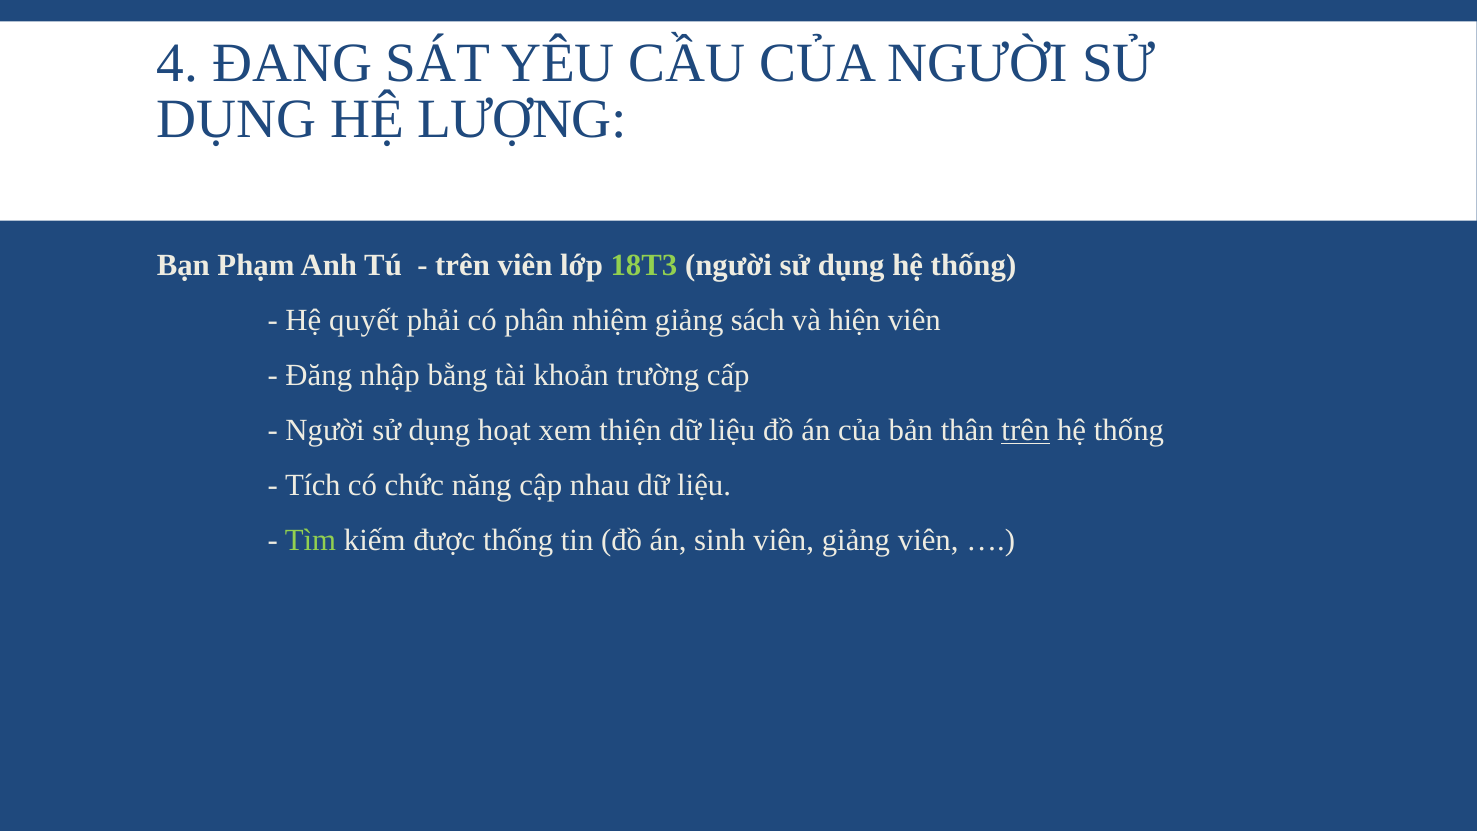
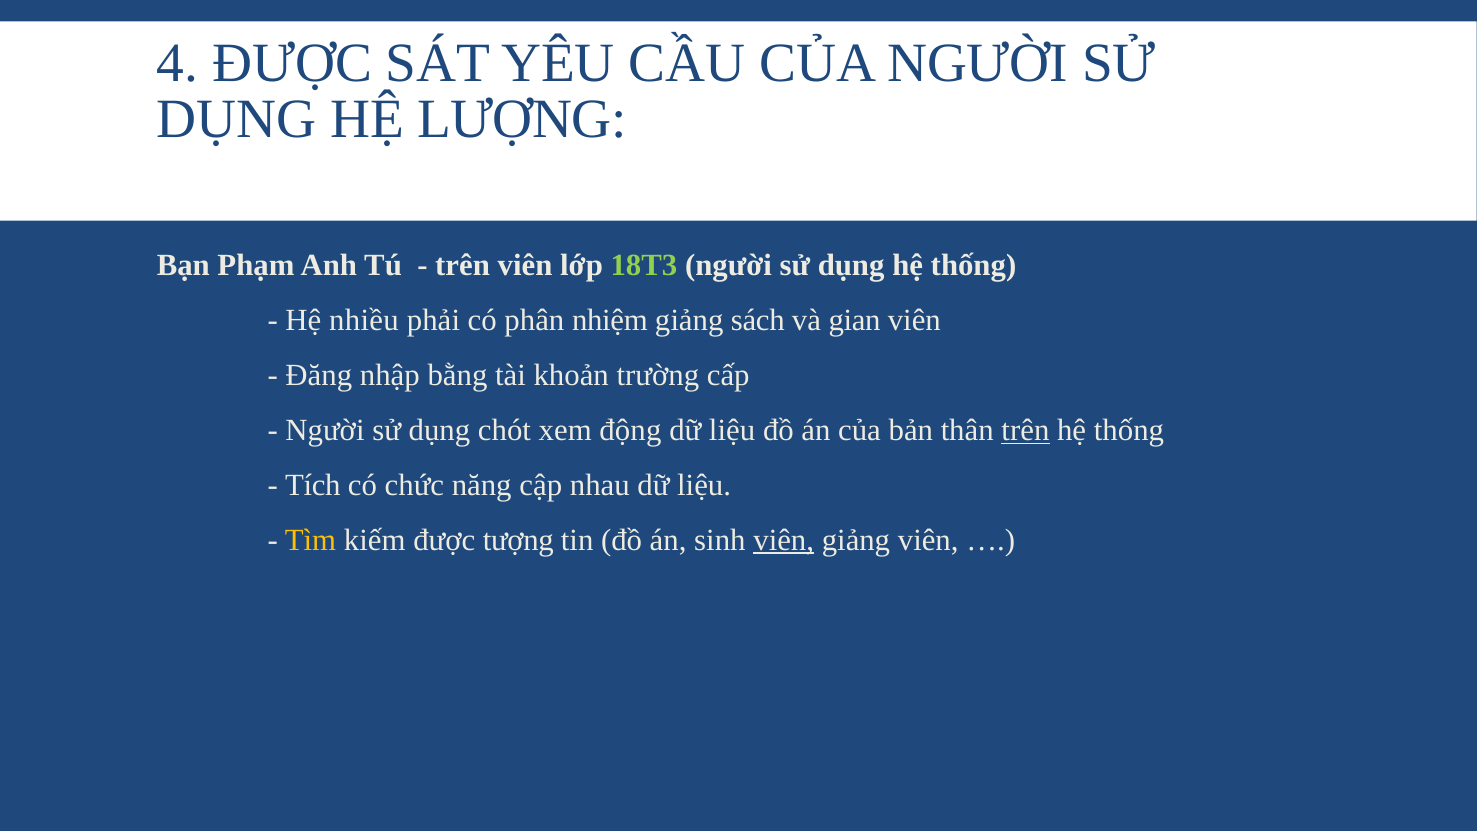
4 ĐANG: ĐANG -> ĐƯỢC (292, 63)
quyết: quyết -> nhiều (364, 321)
hiện: hiện -> gian (855, 321)
hoạt: hoạt -> chót (504, 430)
thiện: thiện -> động (630, 430)
Tìm colour: light green -> yellow (311, 540)
được thống: thống -> tượng (518, 540)
viên underline: none -> present (784, 540)
